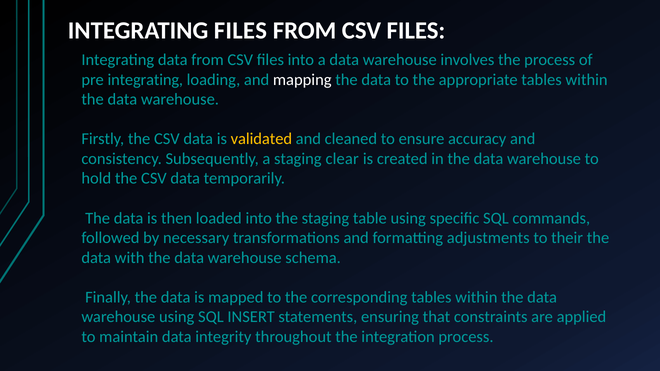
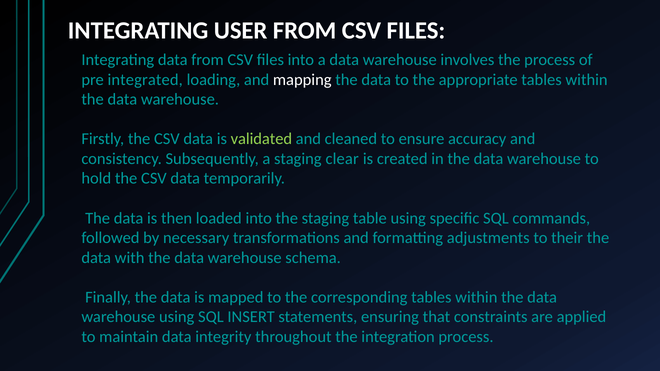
INTEGRATING FILES: FILES -> USER (241, 30)
pre integrating: integrating -> integrated (145, 80)
validated colour: yellow -> light green (261, 139)
